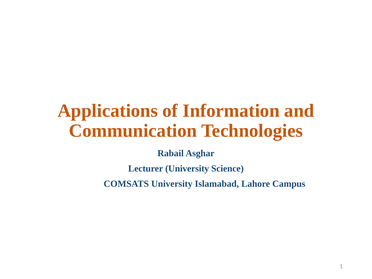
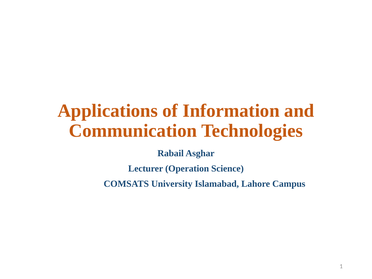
Lecturer University: University -> Operation (187, 169)
